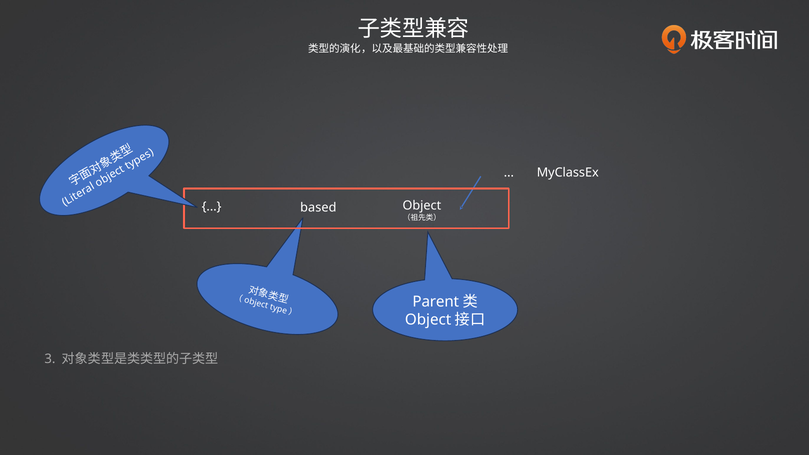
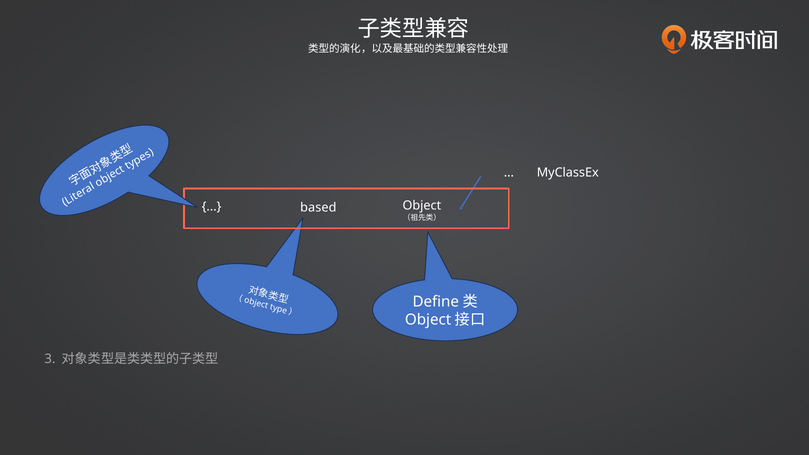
Parent: Parent -> Define (436, 302)
